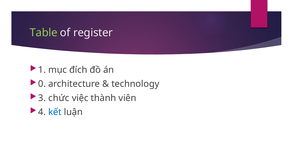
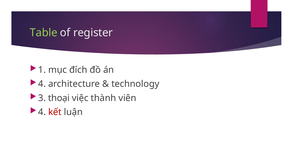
0: 0 -> 4 (42, 84)
chức: chức -> thoại (59, 98)
kết colour: blue -> red (55, 112)
